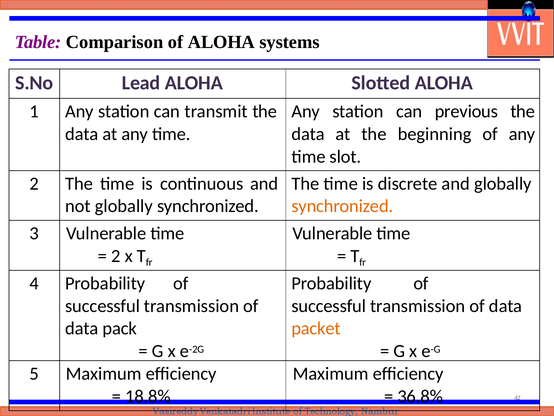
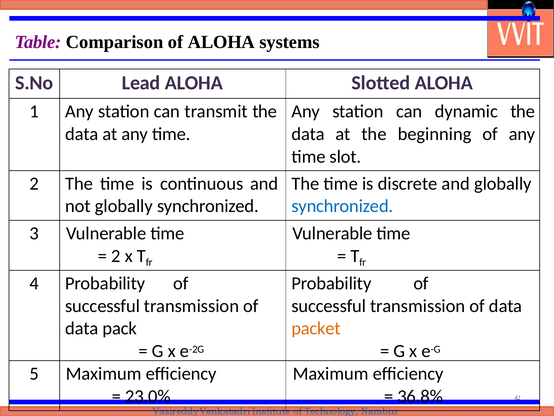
previous: previous -> dynamic (466, 111)
synchronized colour: orange -> blue (342, 206)
18.8%: 18.8% -> 23.0% (148, 396)
